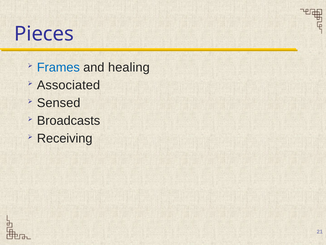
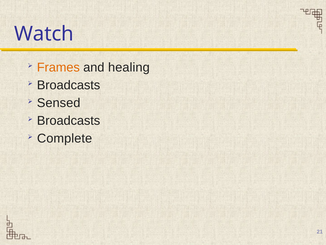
Pieces: Pieces -> Watch (44, 34)
Frames colour: blue -> orange (58, 67)
Associated: Associated -> Broadcasts (69, 85)
Receiving: Receiving -> Complete (65, 138)
